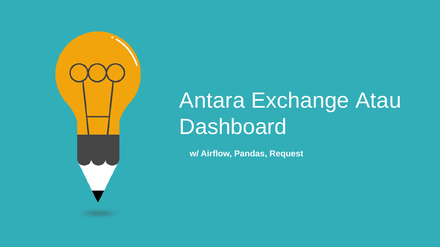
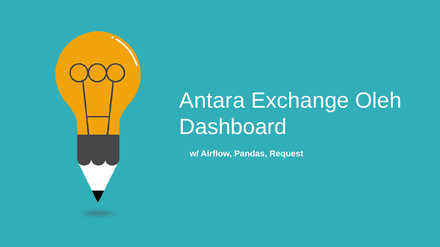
Atau: Atau -> Oleh (378, 101)
